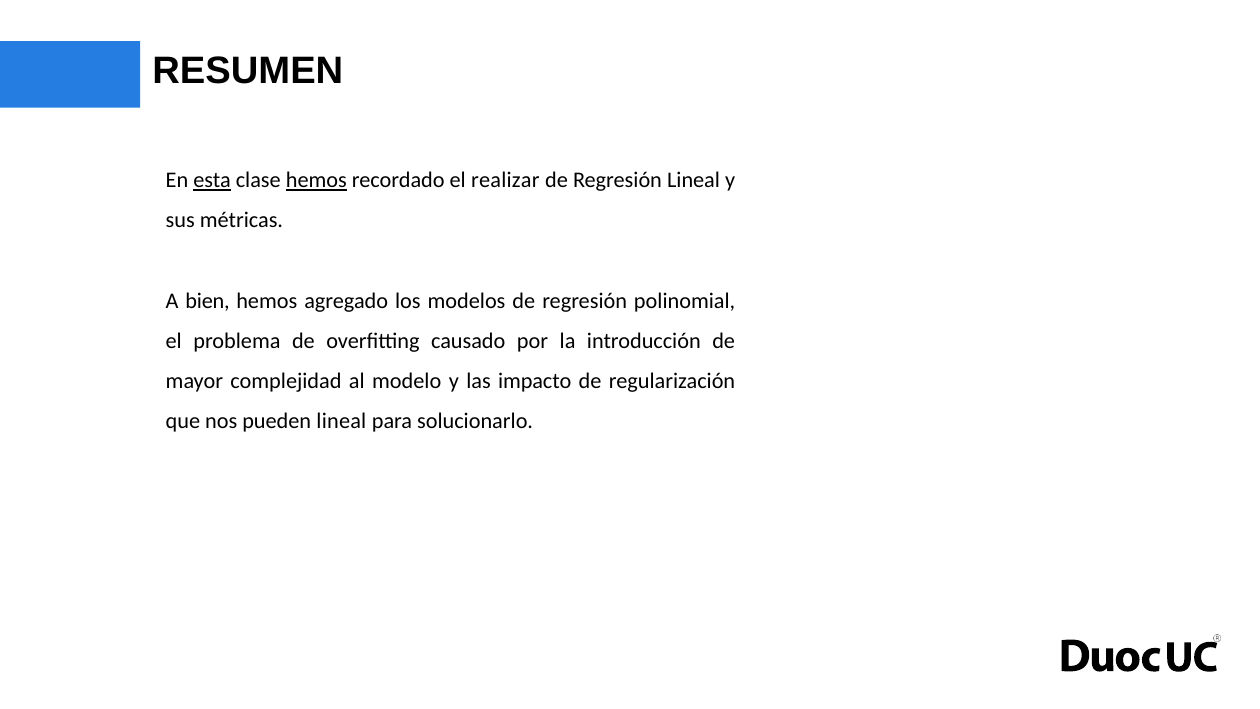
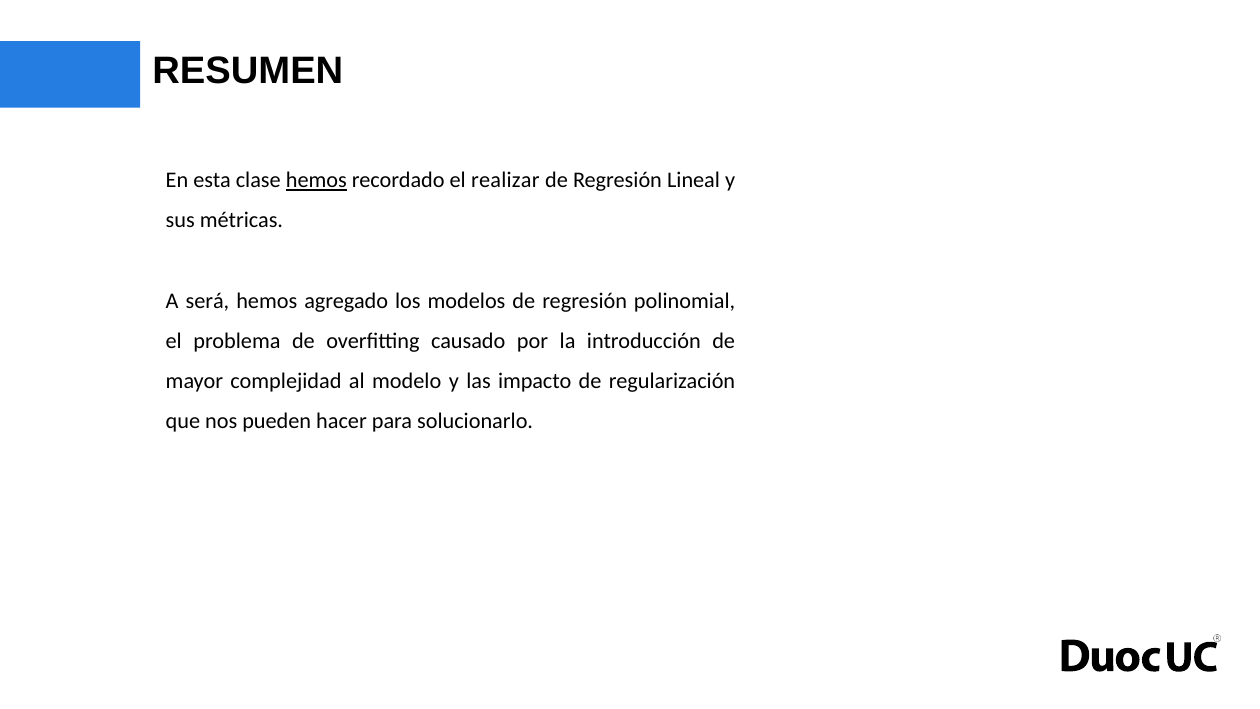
esta underline: present -> none (212, 180)
bien: bien -> será (207, 301)
pueden lineal: lineal -> hacer (341, 421)
